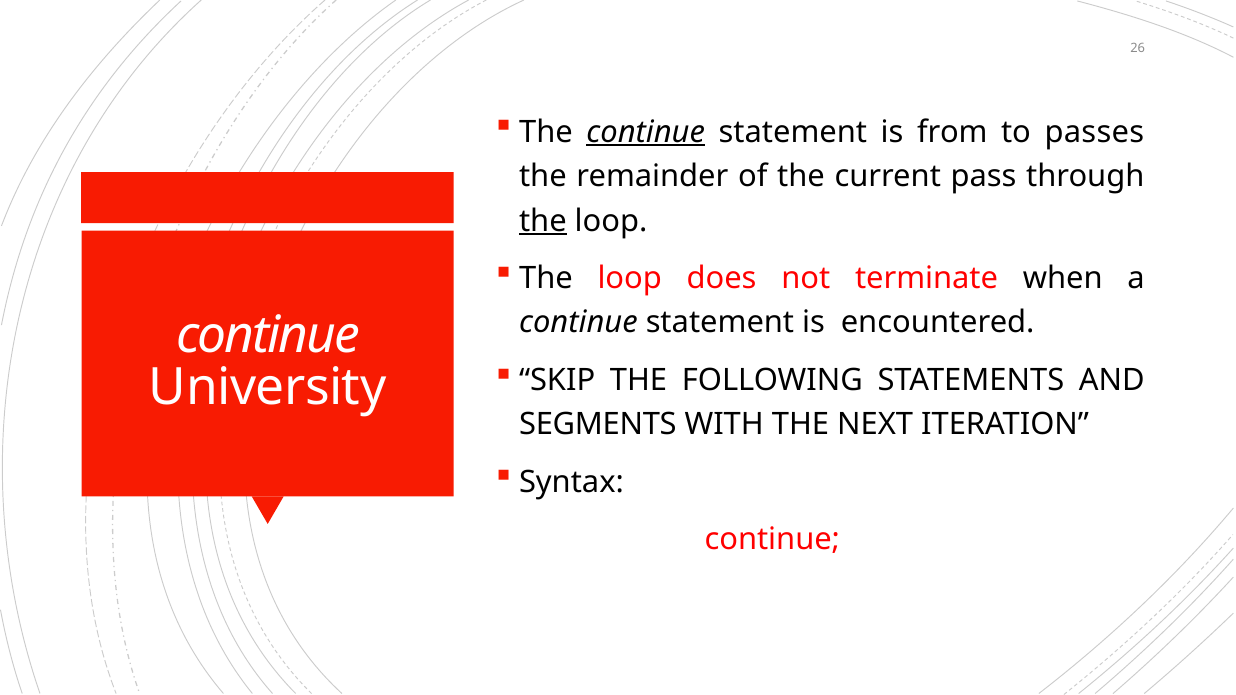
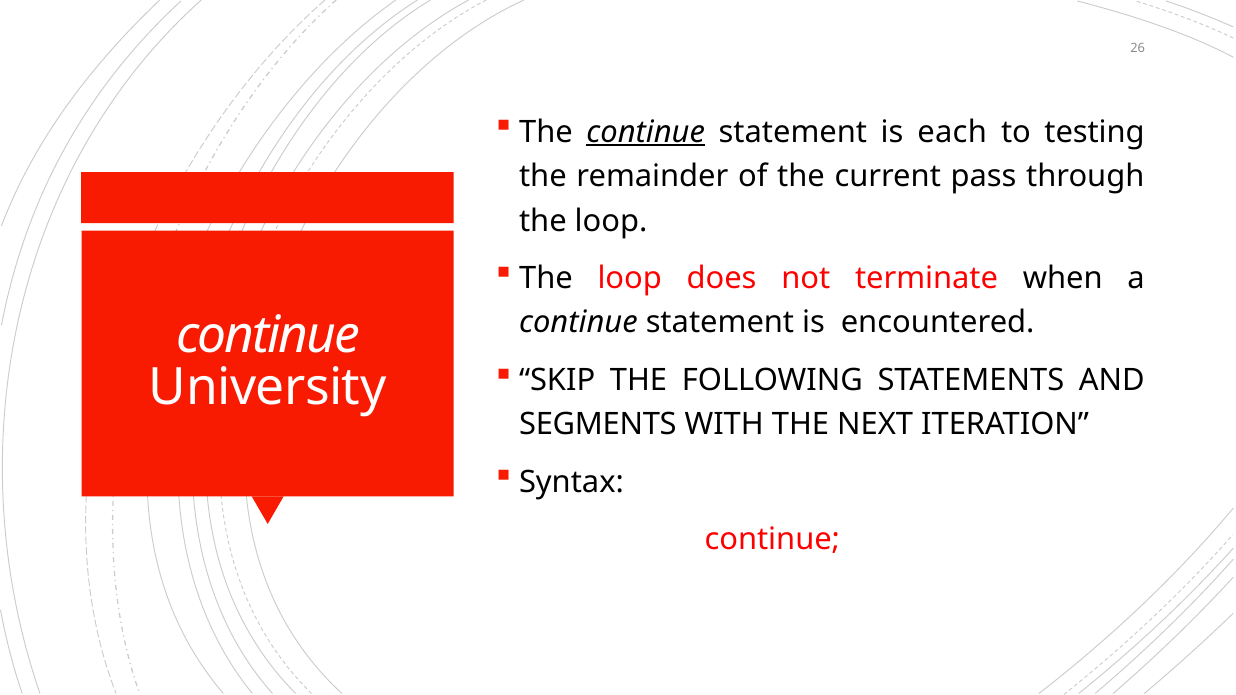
from: from -> each (952, 132)
passes: passes -> testing (1095, 132)
the underline: present -> none (543, 221)
